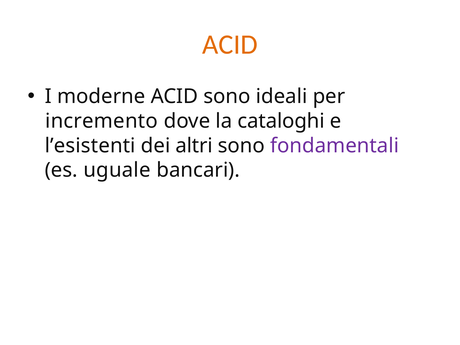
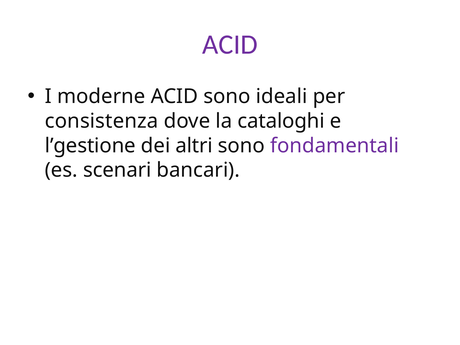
ACID colour: orange -> purple (230, 45)
incremento: incremento -> consistenza (102, 121)
l’esistenti: l’esistenti -> l’gestione (90, 146)
uguale: uguale -> scenari (117, 170)
